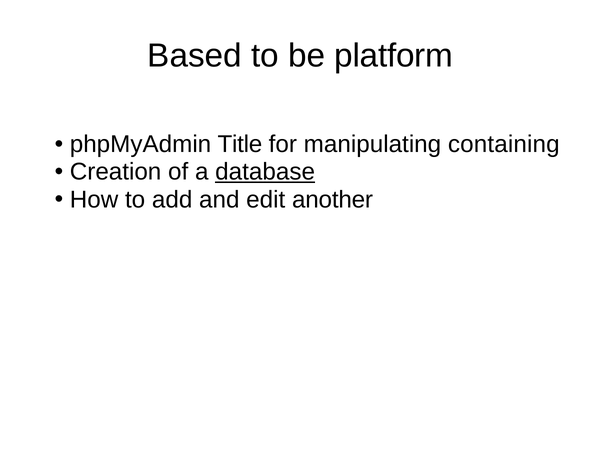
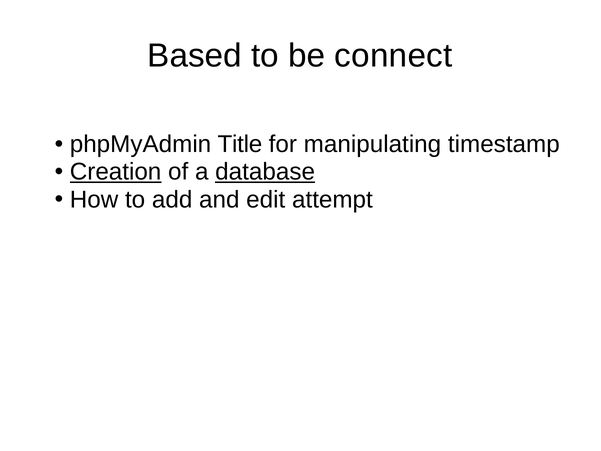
platform: platform -> connect (393, 56)
containing: containing -> timestamp (504, 144)
Creation underline: none -> present (116, 172)
another: another -> attempt (332, 199)
